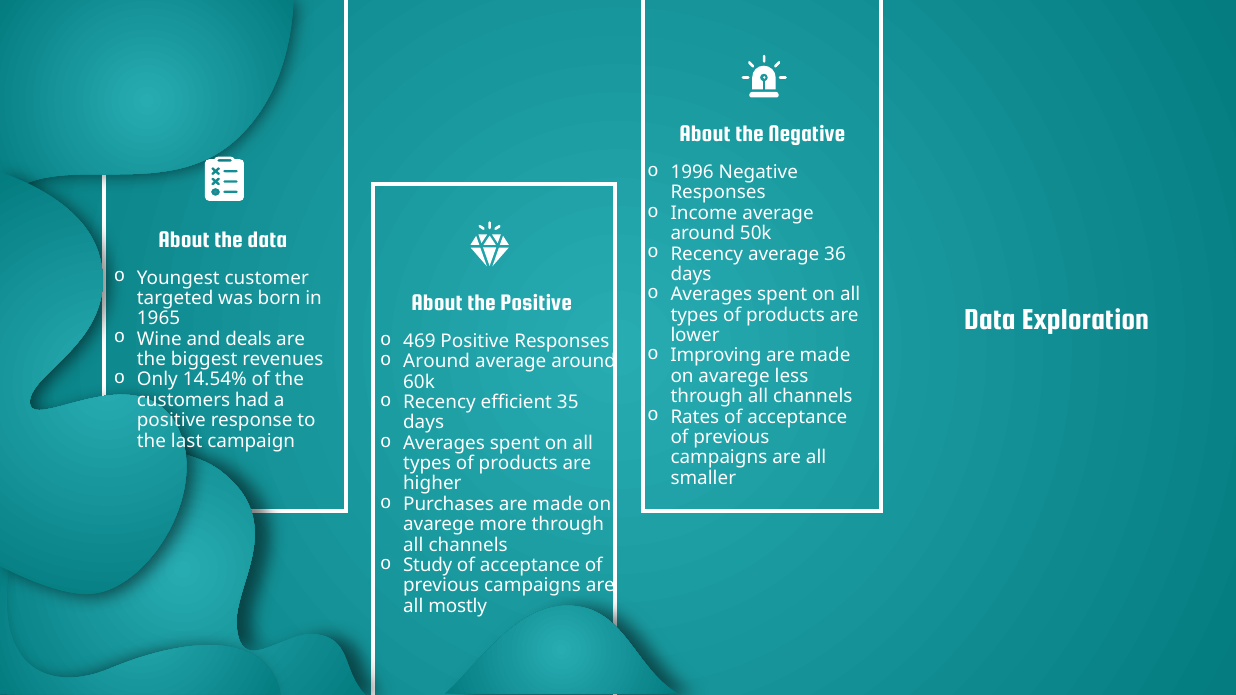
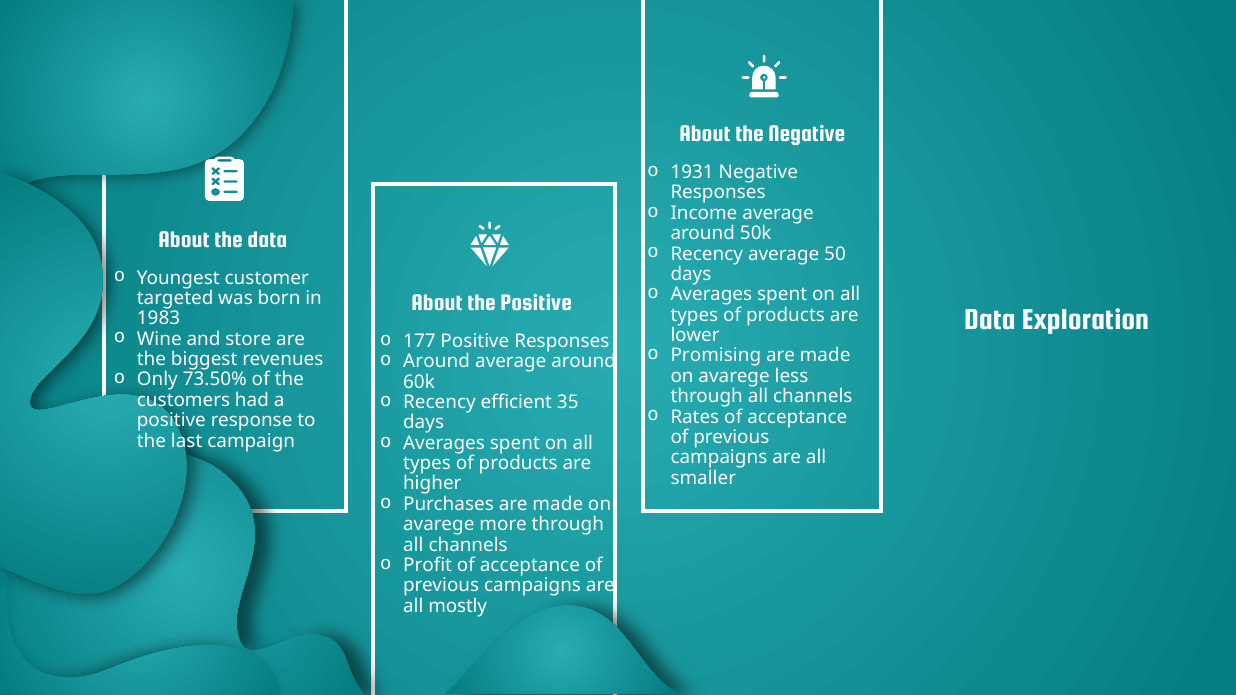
1996: 1996 -> 1931 (692, 172)
36: 36 -> 50 (835, 254)
1965: 1965 -> 1983 (159, 319)
deals: deals -> store (248, 339)
469: 469 -> 177 (419, 341)
Improving: Improving -> Promising (716, 356)
14.54%: 14.54% -> 73.50% (215, 380)
Study: Study -> Profit (428, 565)
